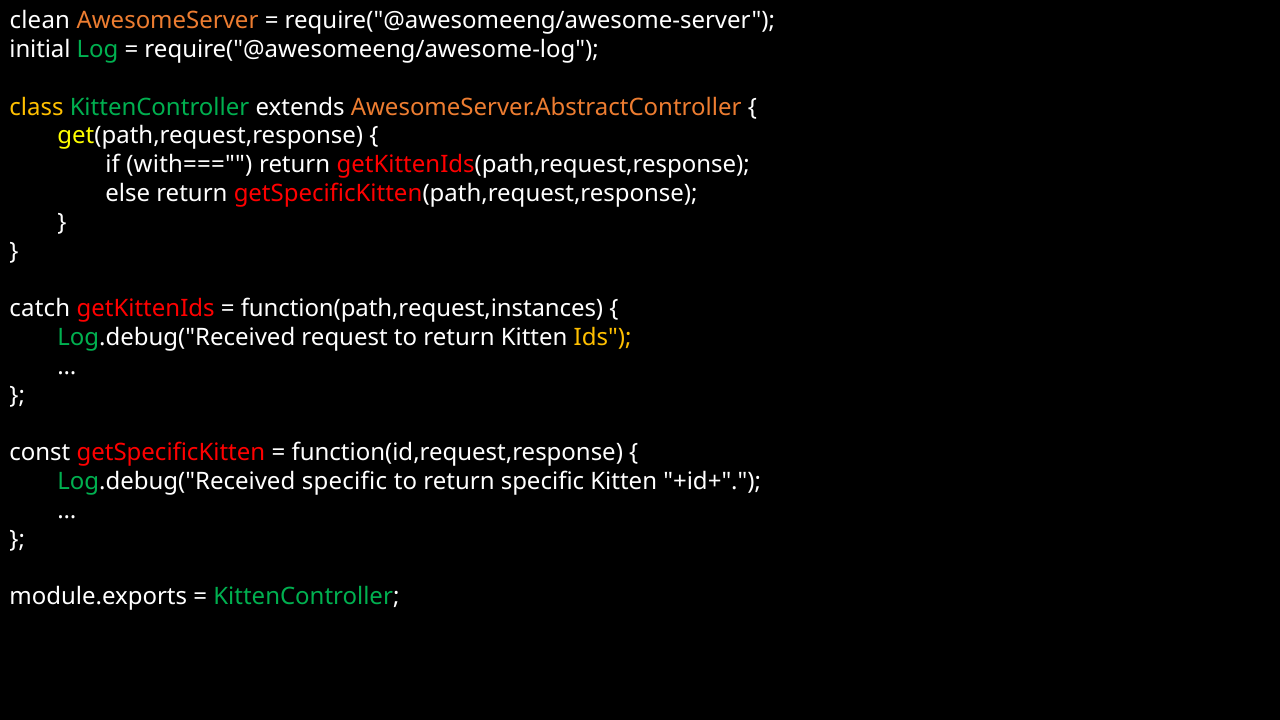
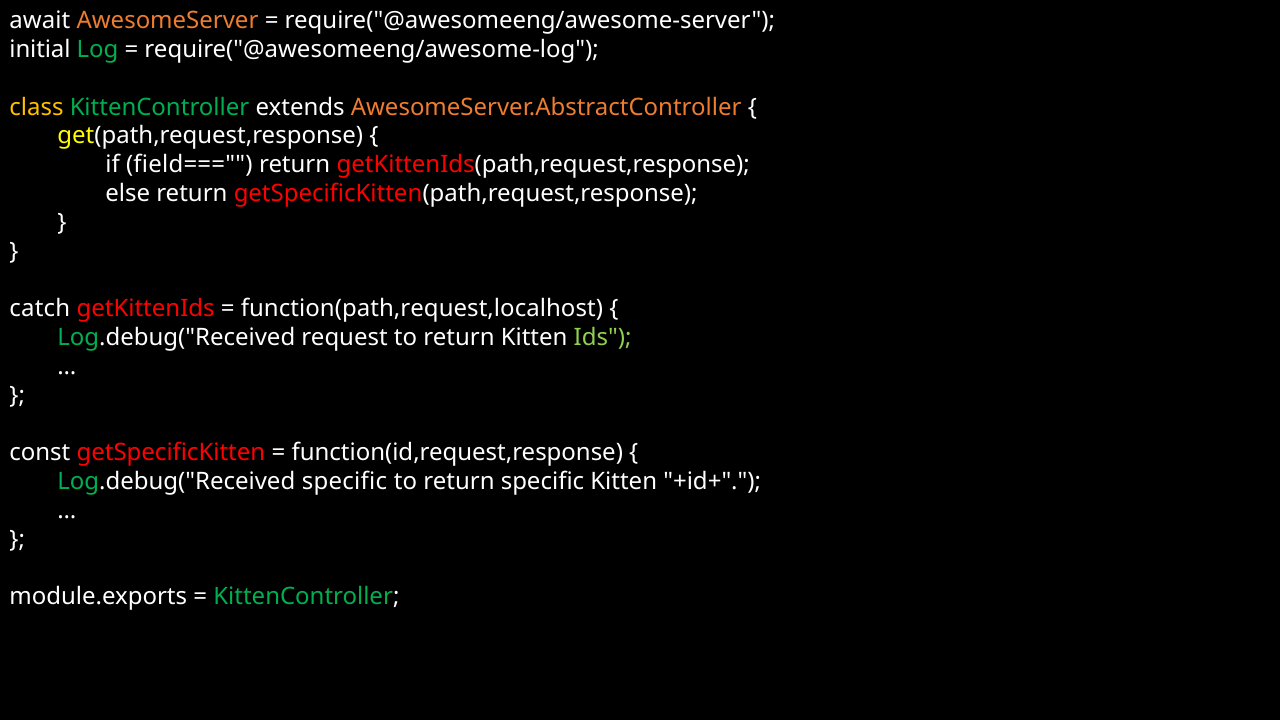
clean: clean -> await (40, 21)
with===: with=== -> field=== (189, 165)
function(path,request,instances: function(path,request,instances -> function(path,request,localhost (422, 309)
Ids colour: yellow -> light green (603, 338)
